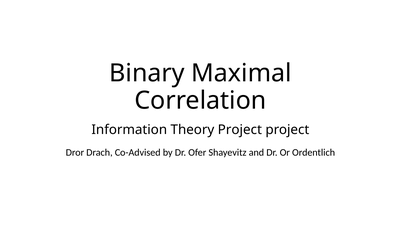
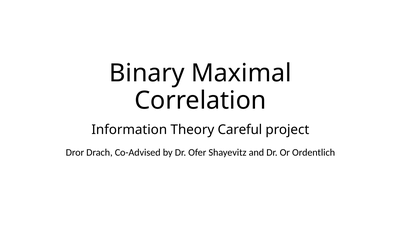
Theory Project: Project -> Careful (240, 130)
